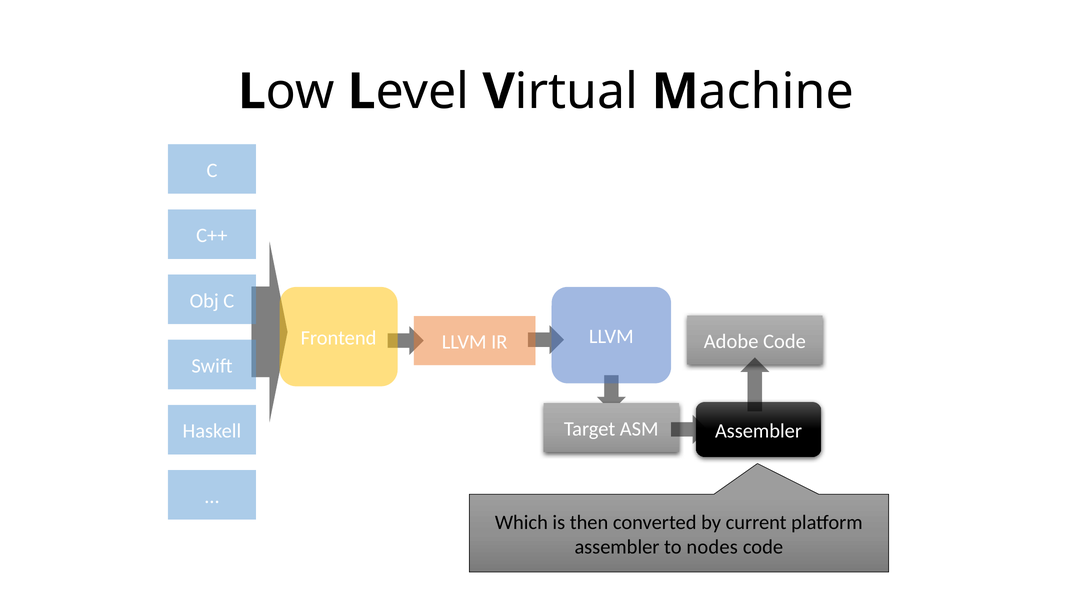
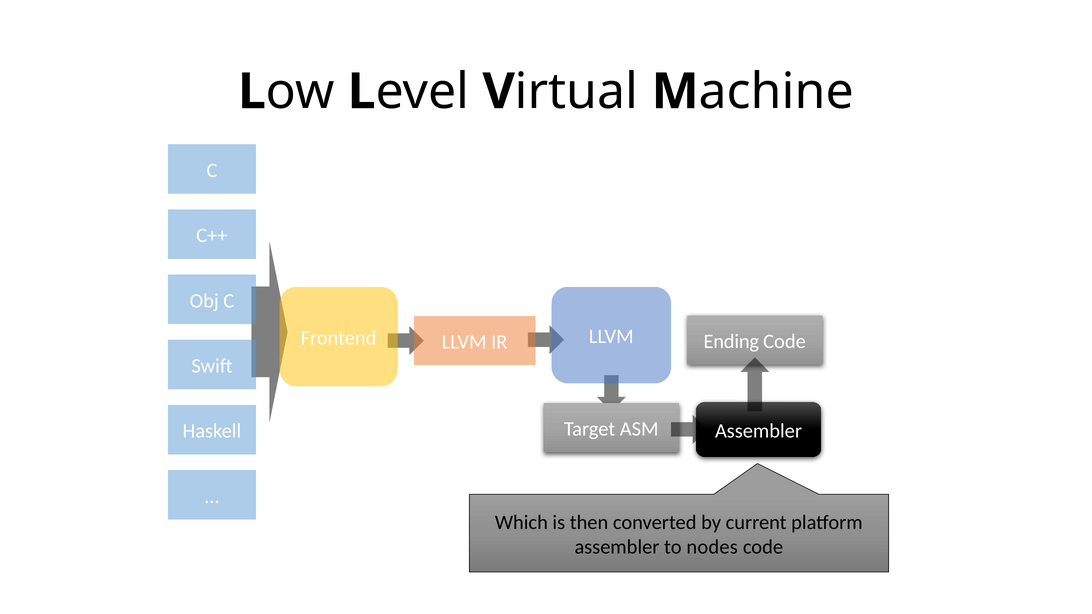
Adobe: Adobe -> Ending (731, 342)
